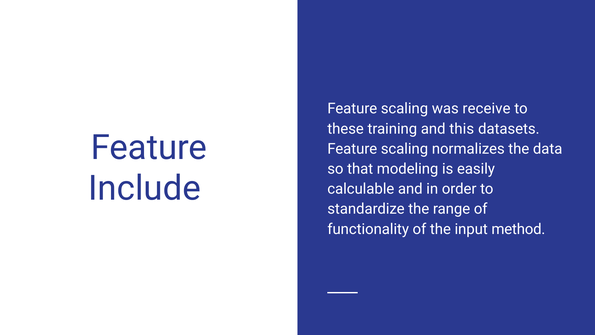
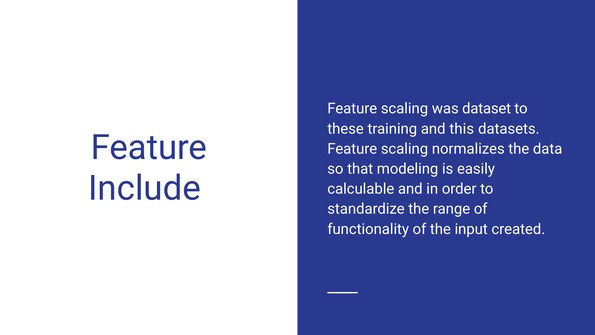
receive: receive -> dataset (487, 109)
method: method -> created (518, 229)
